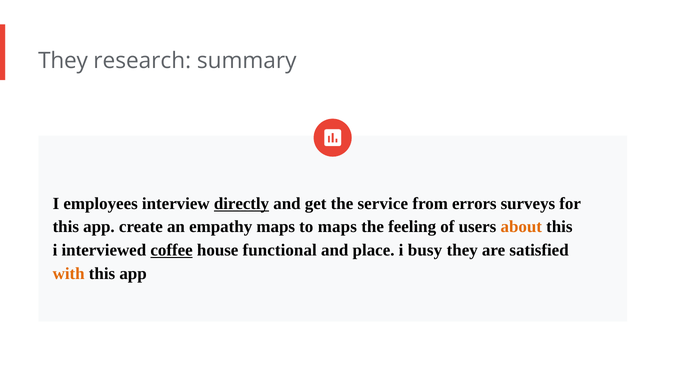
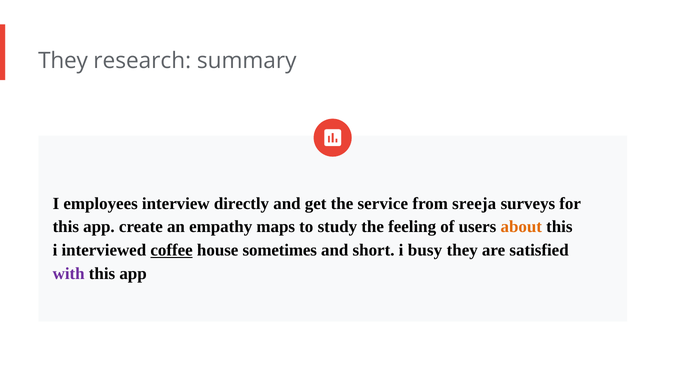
directly underline: present -> none (242, 204)
errors: errors -> sreeja (474, 204)
to maps: maps -> study (337, 227)
functional: functional -> sometimes (280, 250)
place: place -> short (374, 250)
with colour: orange -> purple (69, 274)
